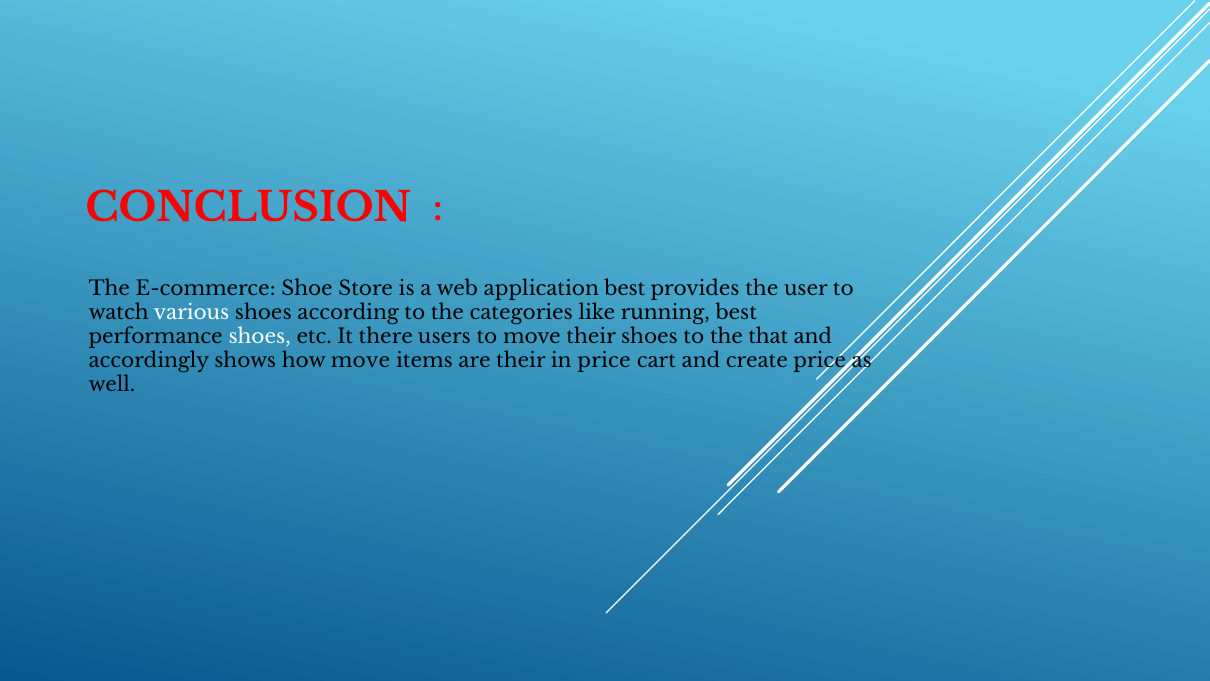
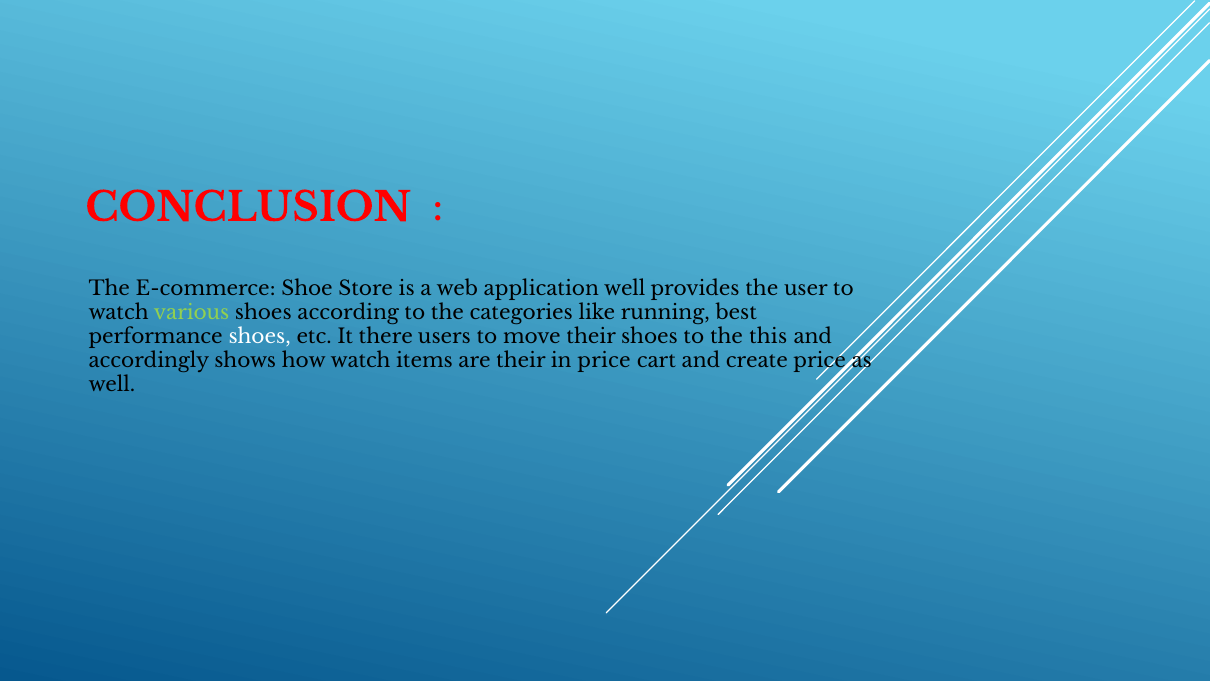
application best: best -> well (625, 288)
various colour: white -> light green (192, 313)
that: that -> this (768, 337)
how move: move -> watch (361, 361)
